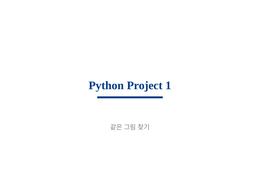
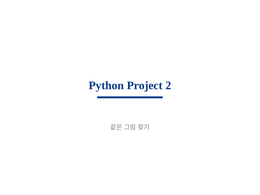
1: 1 -> 2 (168, 85)
